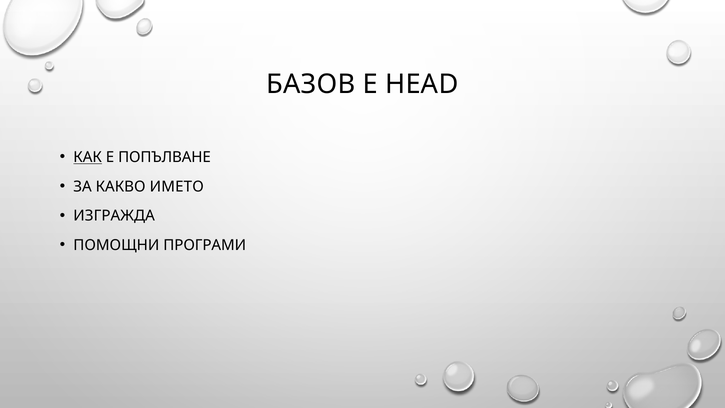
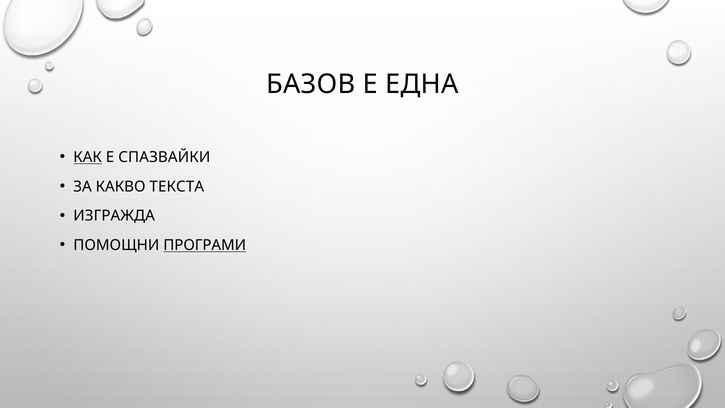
HEAD: HEAD -> ЕДНА (422, 84)
ПОПЪЛВАНЕ: ПОПЪЛВАНЕ -> СПАЗВАЙКИ (164, 157)
ИМЕТО: ИМЕТО -> ТЕКСТА (177, 187)
ПРОГРАМИ underline: none -> present (205, 245)
